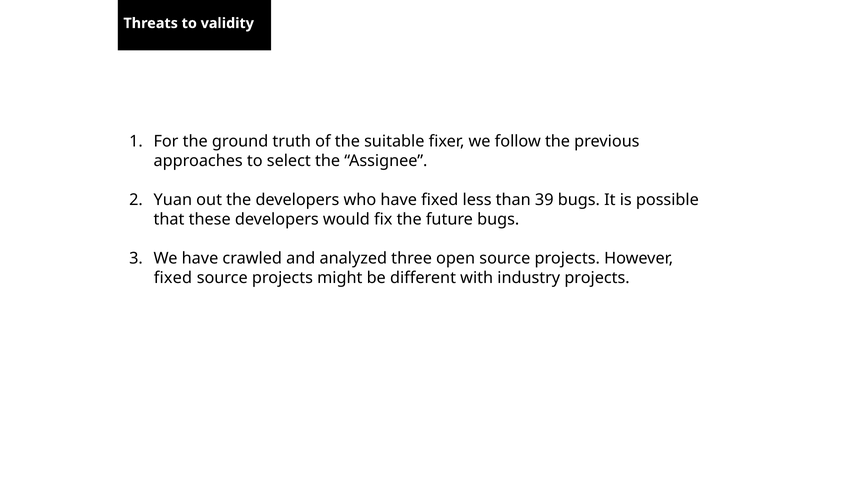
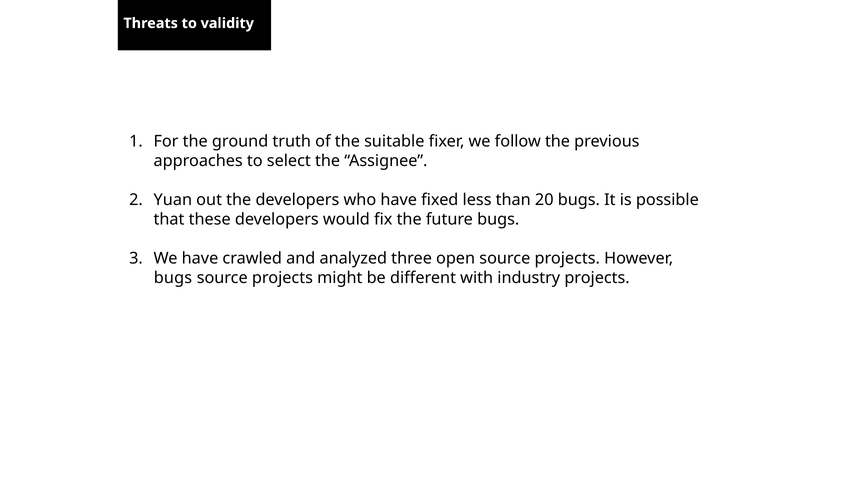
39: 39 -> 20 (544, 200)
fixed: fixed -> bugs (173, 278)
